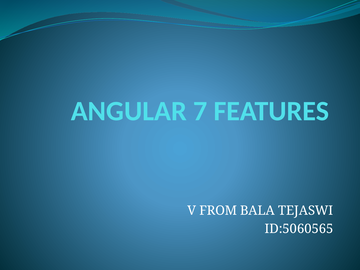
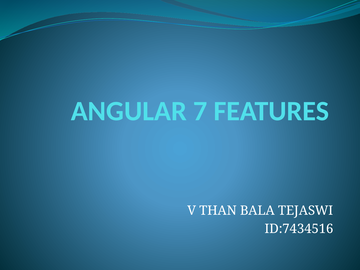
FROM: FROM -> THAN (218, 211)
ID:5060565: ID:5060565 -> ID:7434516 (299, 229)
